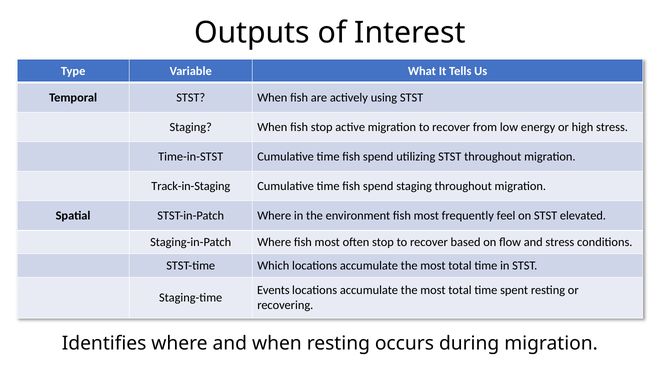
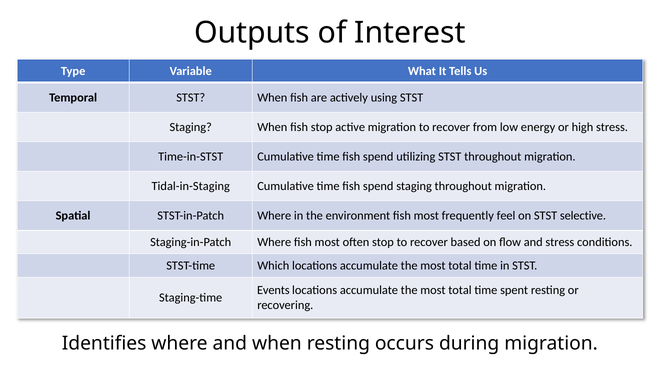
Track-in-Staging: Track-in-Staging -> Tidal-in-Staging (191, 186)
elevated: elevated -> selective (583, 216)
